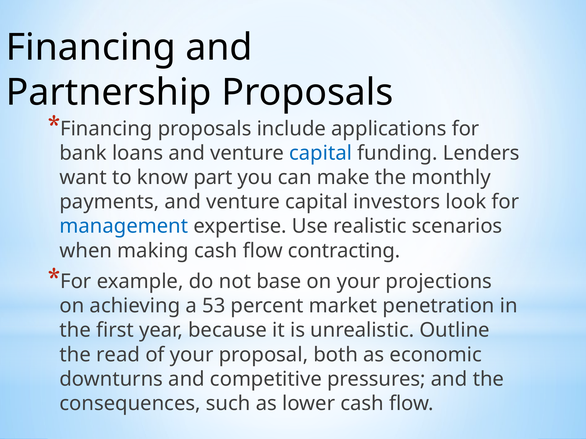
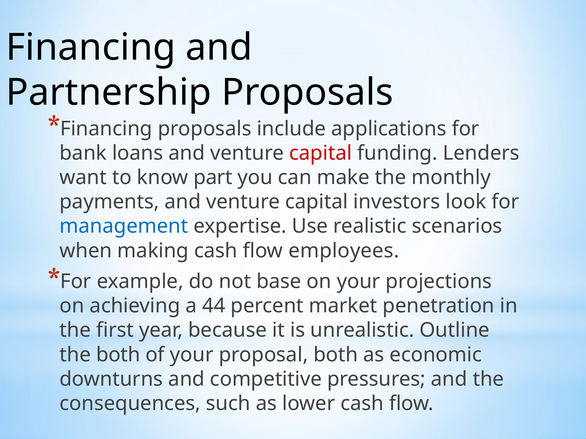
capital colour: blue -> red (321, 153)
contracting: contracting -> employees (344, 251)
53: 53 -> 44 (214, 306)
the read: read -> both (118, 355)
